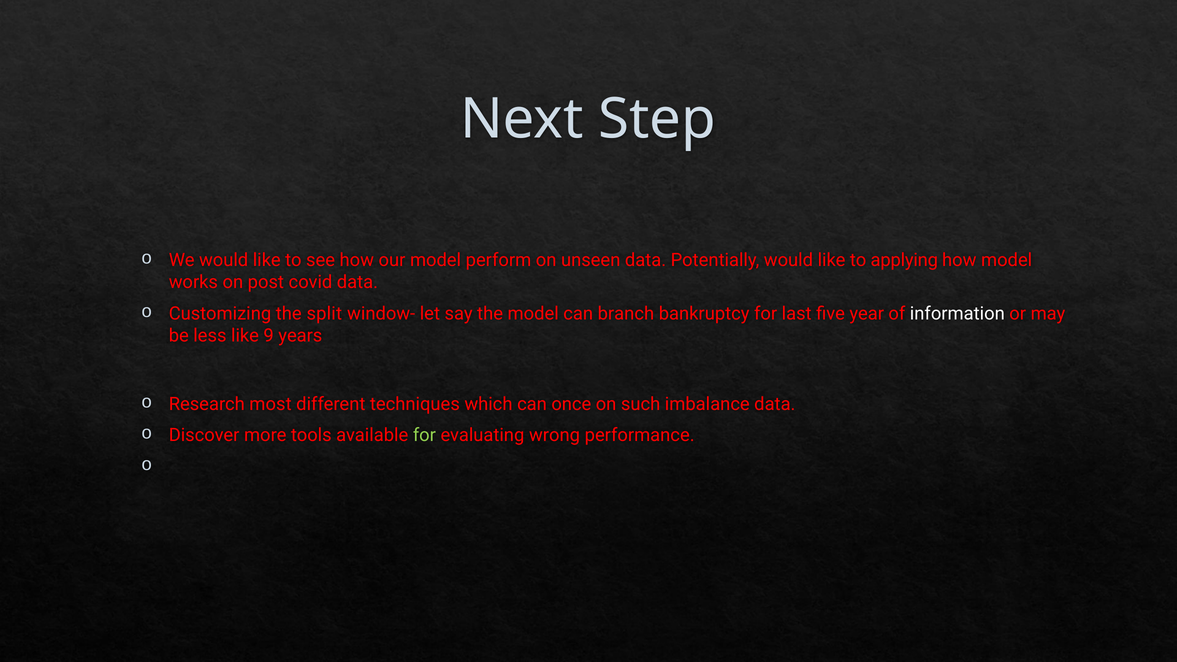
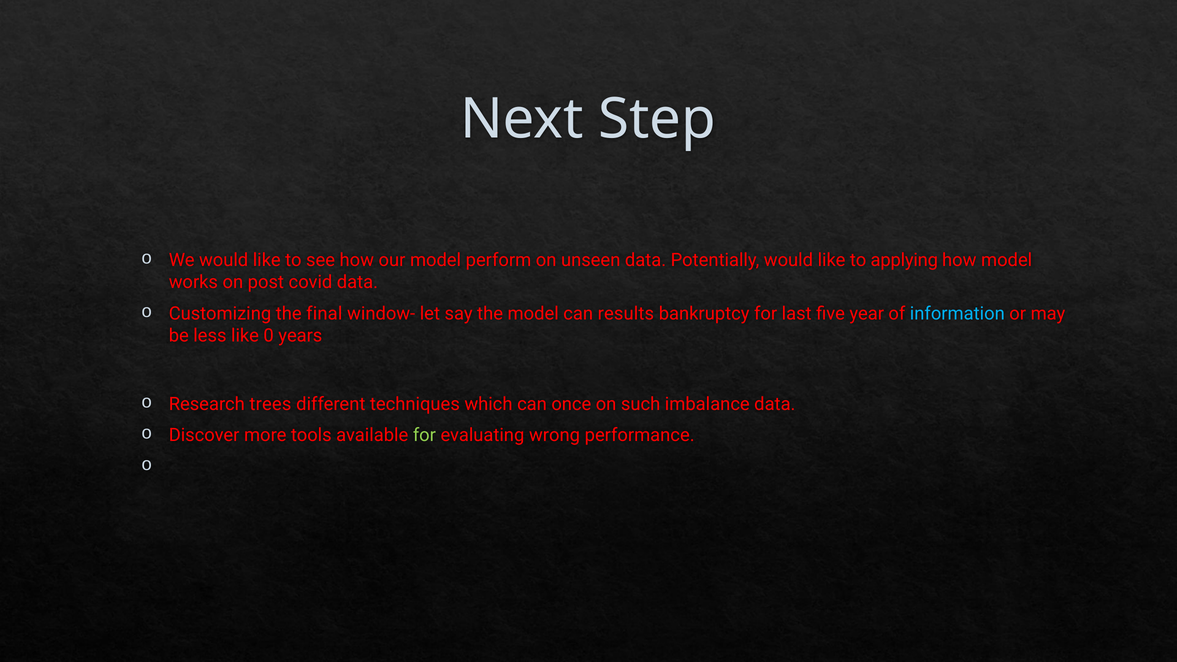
split: split -> final (324, 314)
branch: branch -> results (626, 314)
information colour: white -> light blue (957, 314)
9: 9 -> 0 (269, 336)
most: most -> trees (270, 404)
